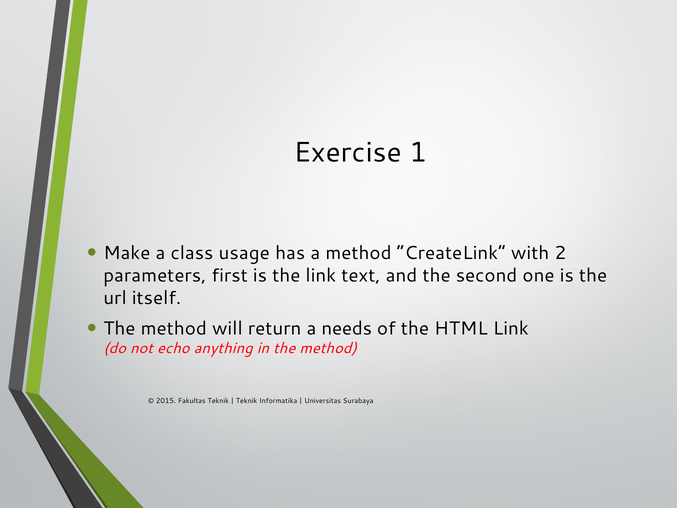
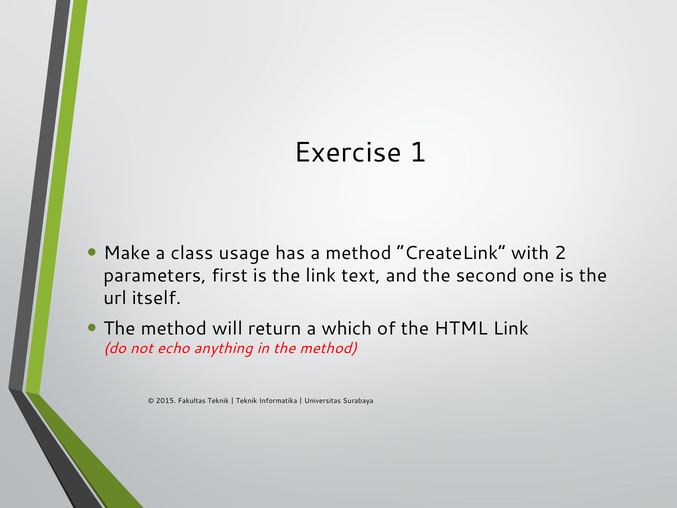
needs: needs -> which (347, 328)
